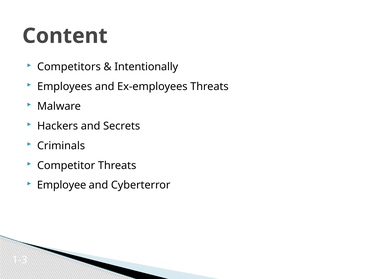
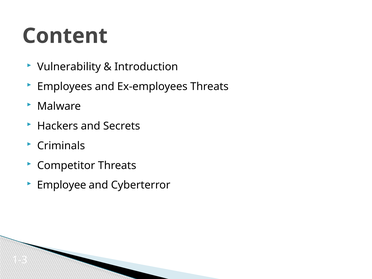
Competitors: Competitors -> Vulnerability (69, 67)
Intentionally: Intentionally -> Introduction (146, 67)
